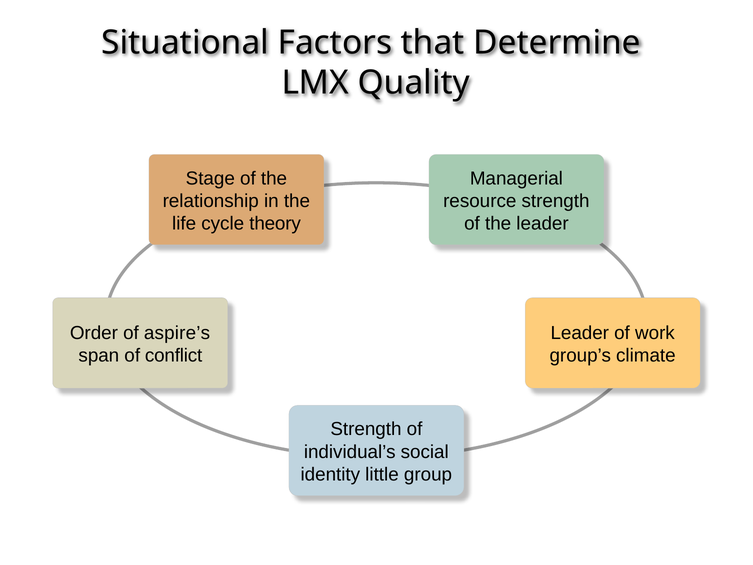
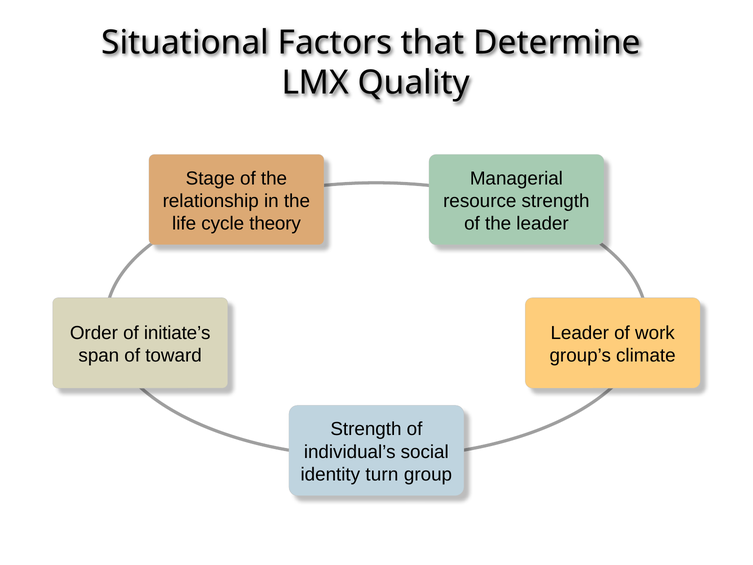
aspire’s: aspire’s -> initiate’s (177, 333)
conflict: conflict -> toward (174, 355)
little: little -> turn (382, 474)
